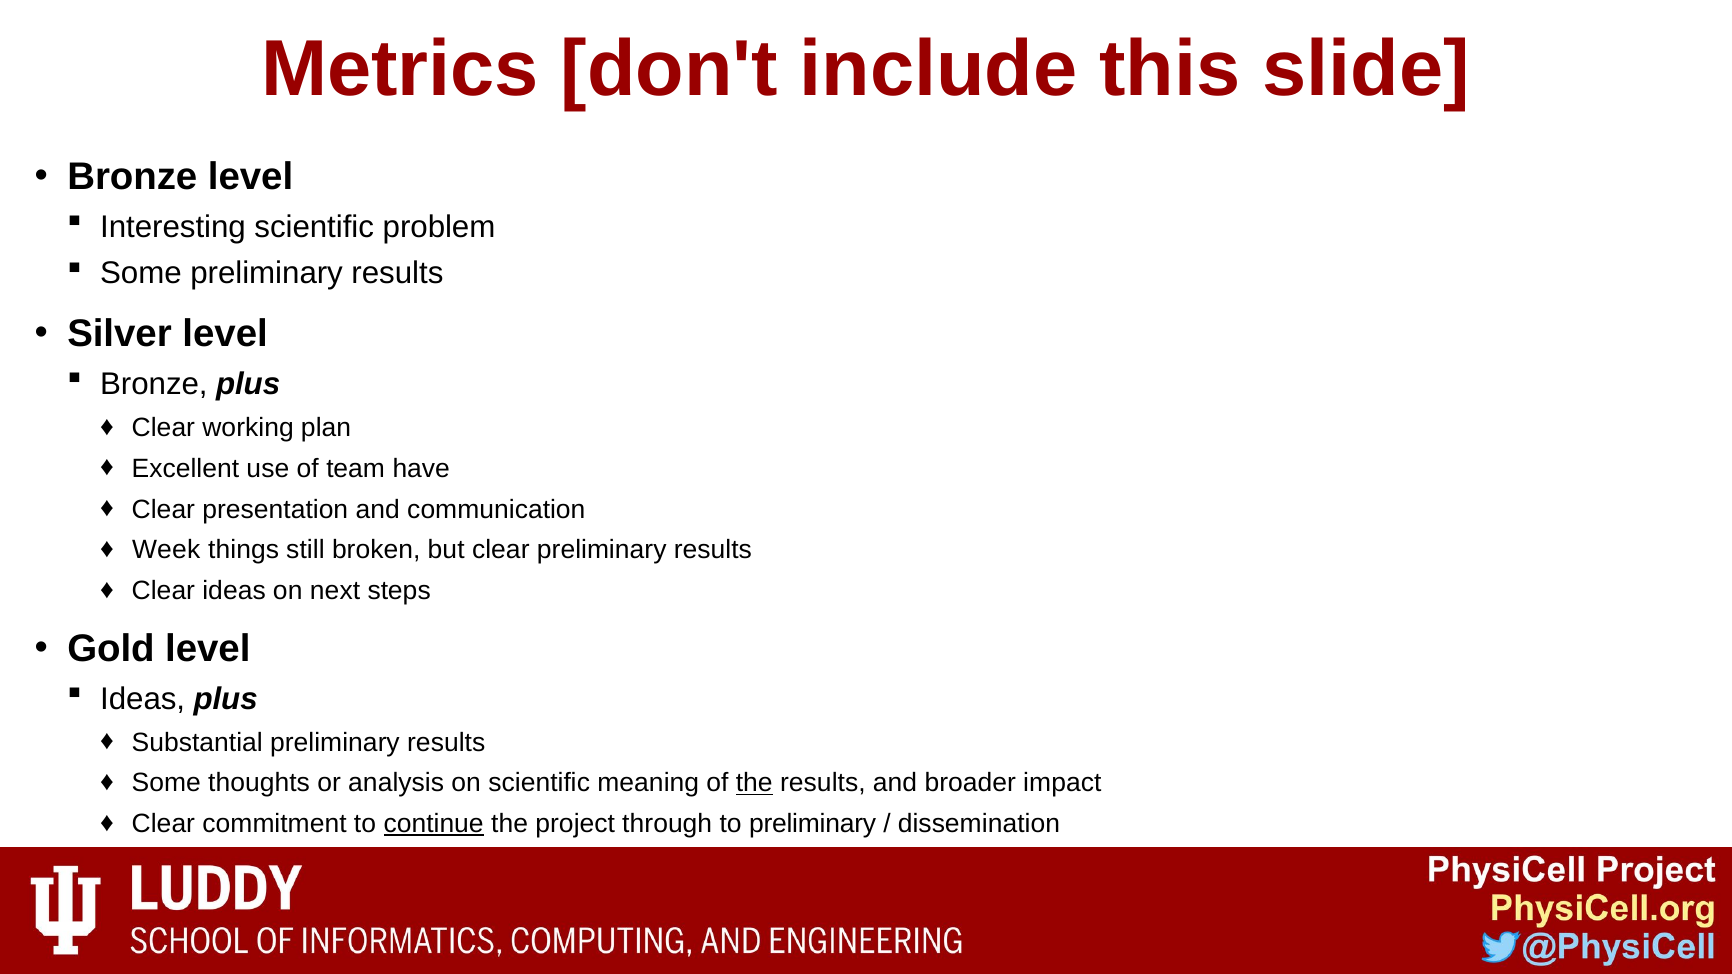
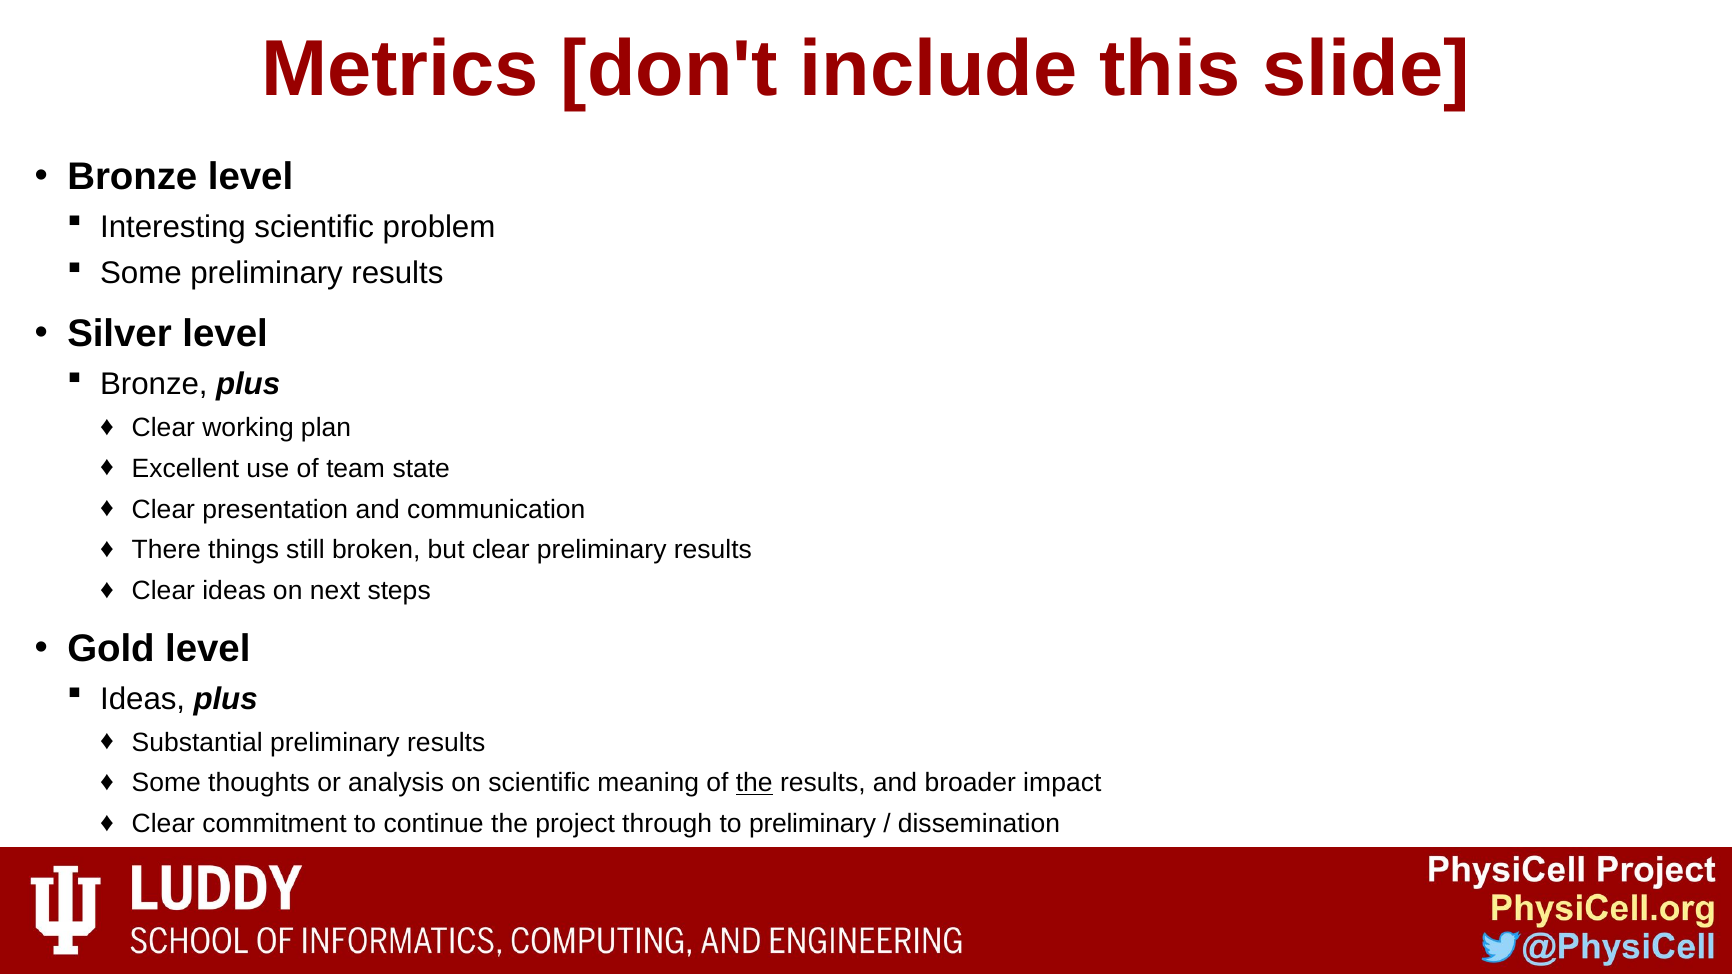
have: have -> state (421, 469)
Week: Week -> There (166, 550)
continue underline: present -> none (434, 824)
